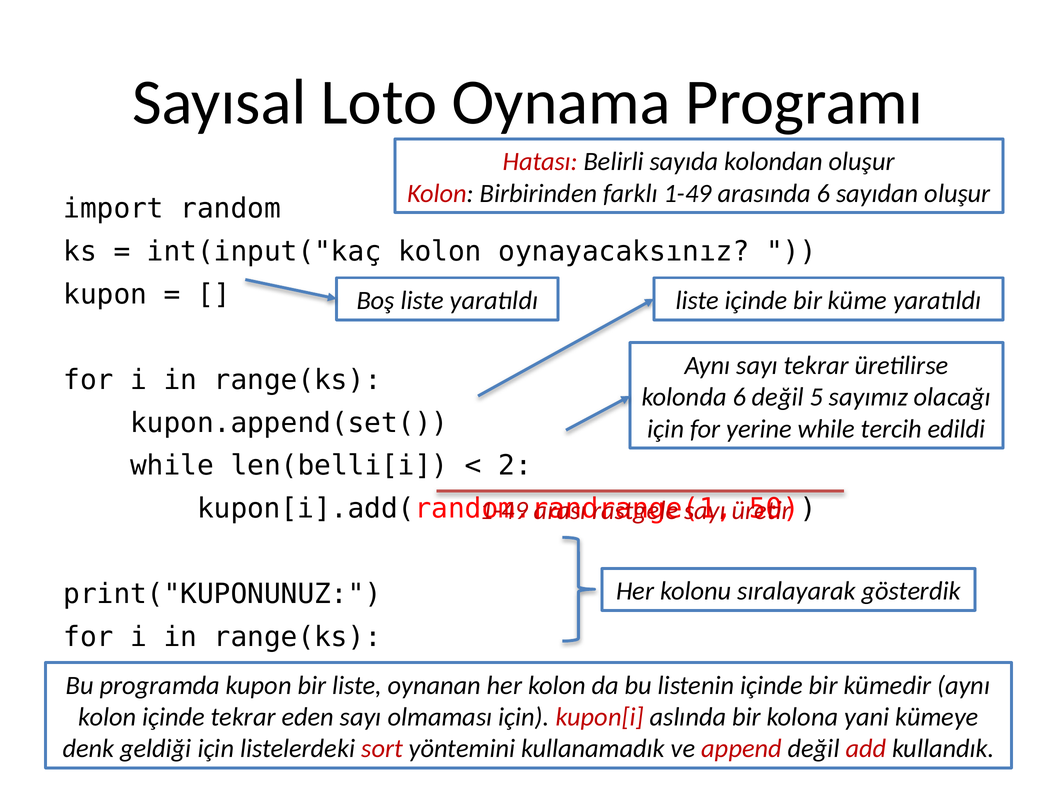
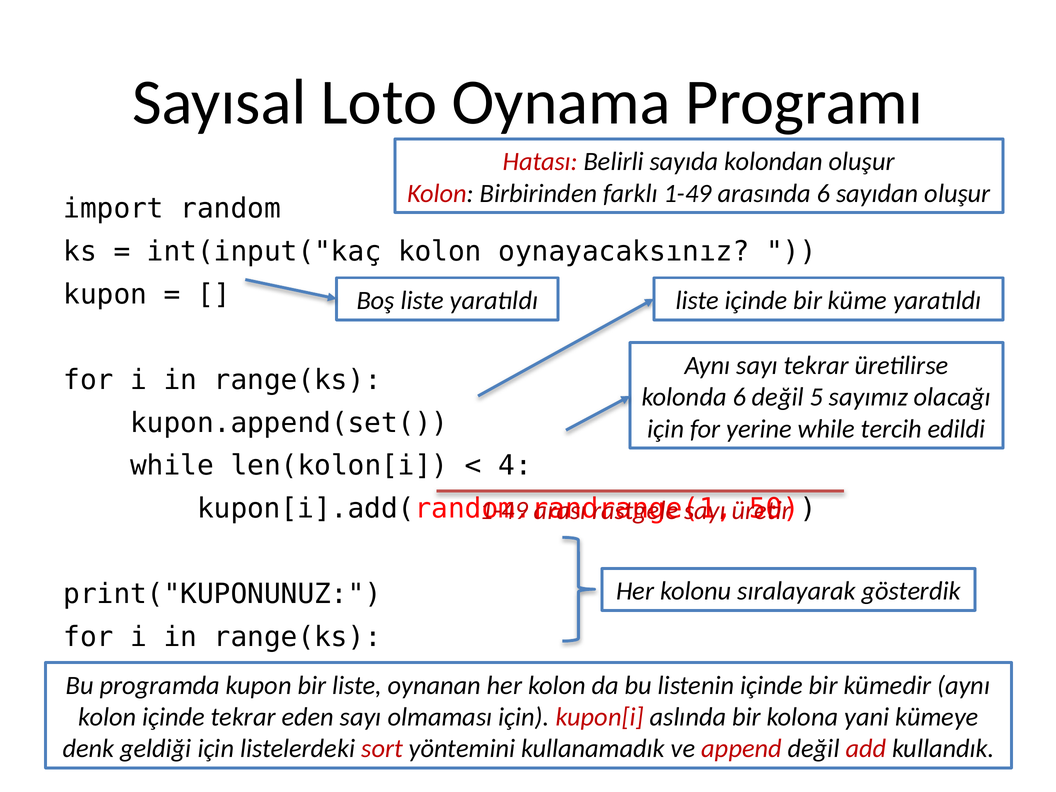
len(belli[i: len(belli[i -> len(kolon[i (339, 466)
2: 2 -> 4 (515, 466)
